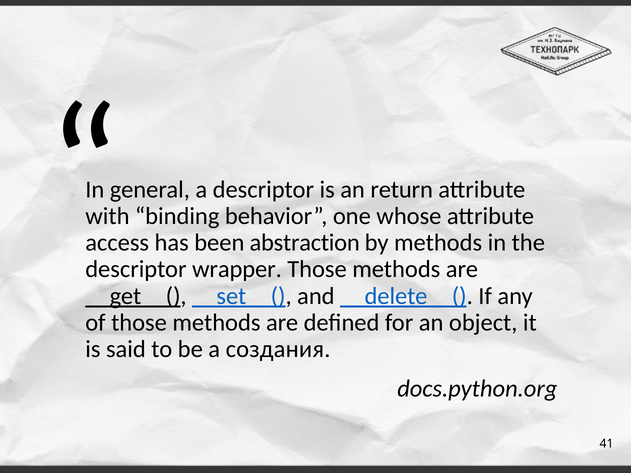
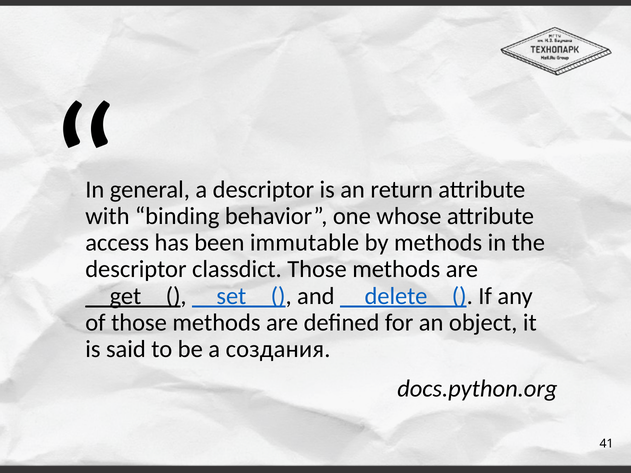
abstraction: abstraction -> immutable (305, 243)
wrapper: wrapper -> classdict (237, 269)
